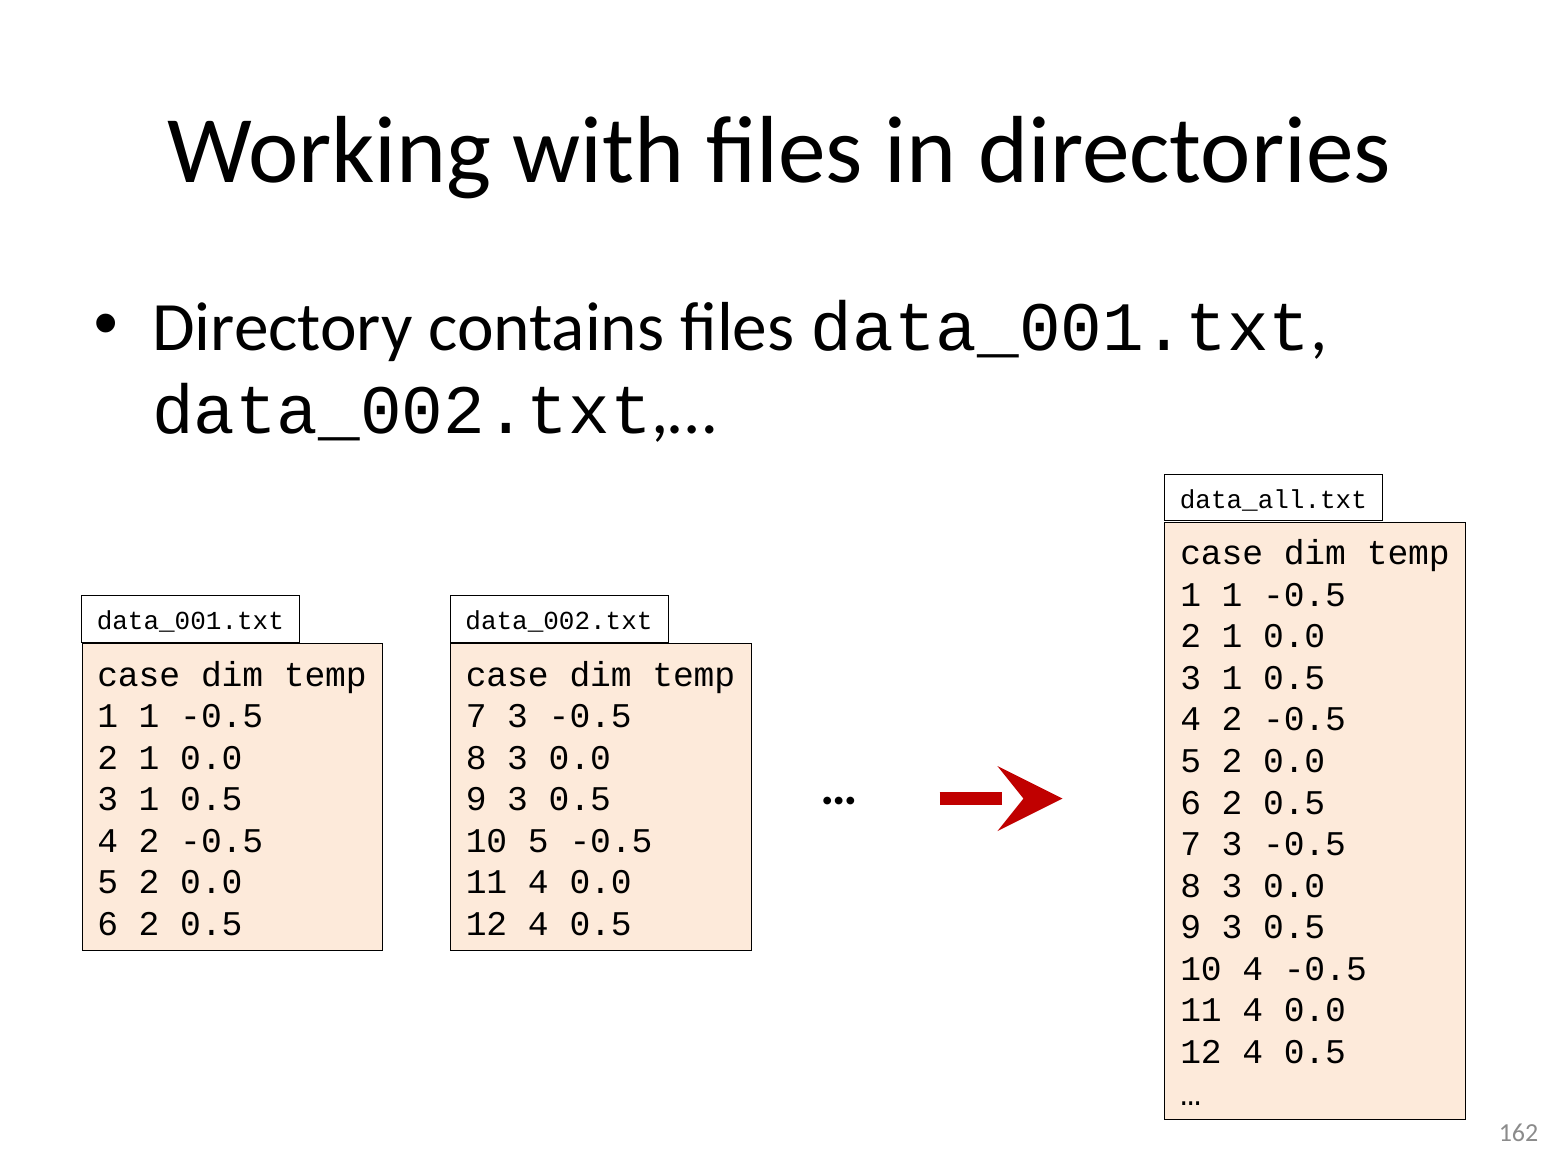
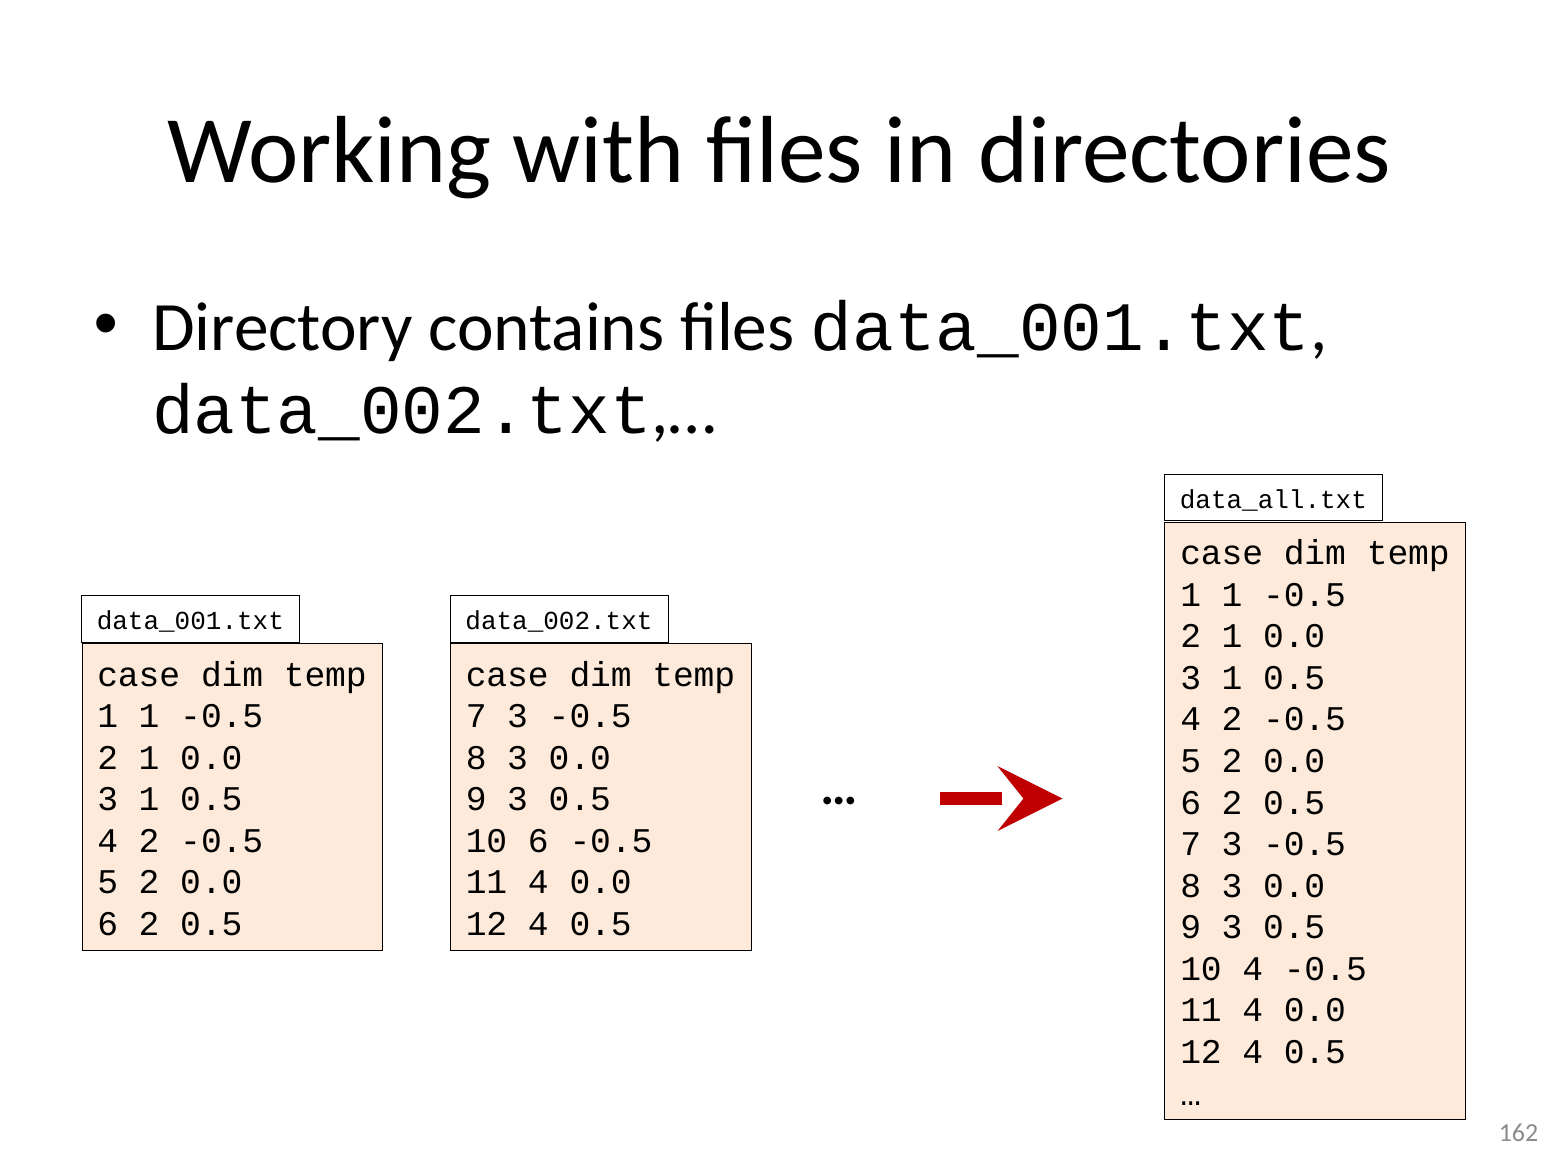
10 5: 5 -> 6 (538, 841)
